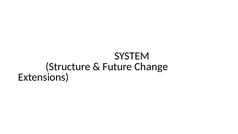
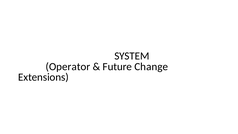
Structure: Structure -> Operator (68, 67)
